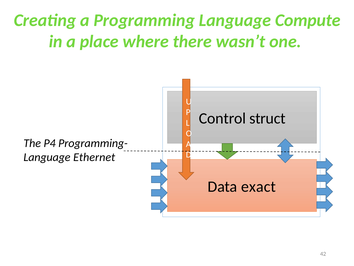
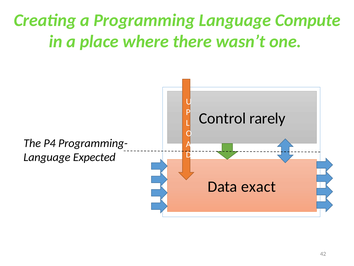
struct: struct -> rarely (267, 118)
Ethernet: Ethernet -> Expected (94, 157)
